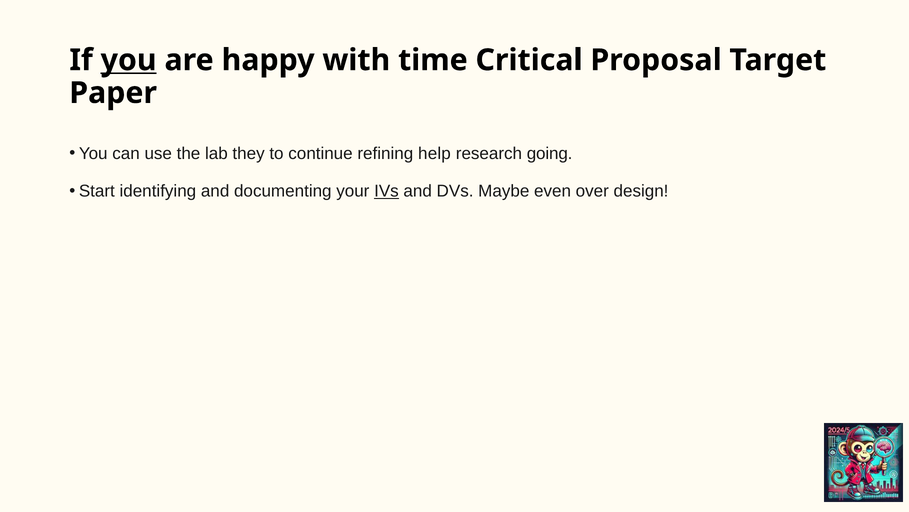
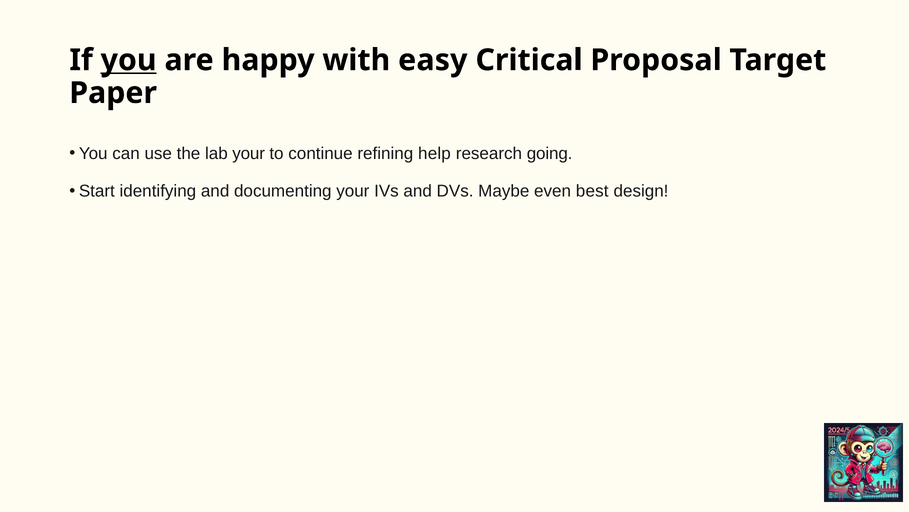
time: time -> easy (433, 60)
lab they: they -> your (249, 153)
IVs underline: present -> none (386, 191)
over: over -> best (592, 191)
